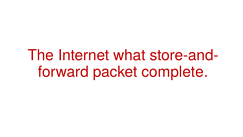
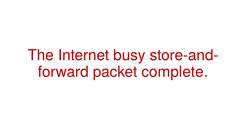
what: what -> busy (129, 55)
